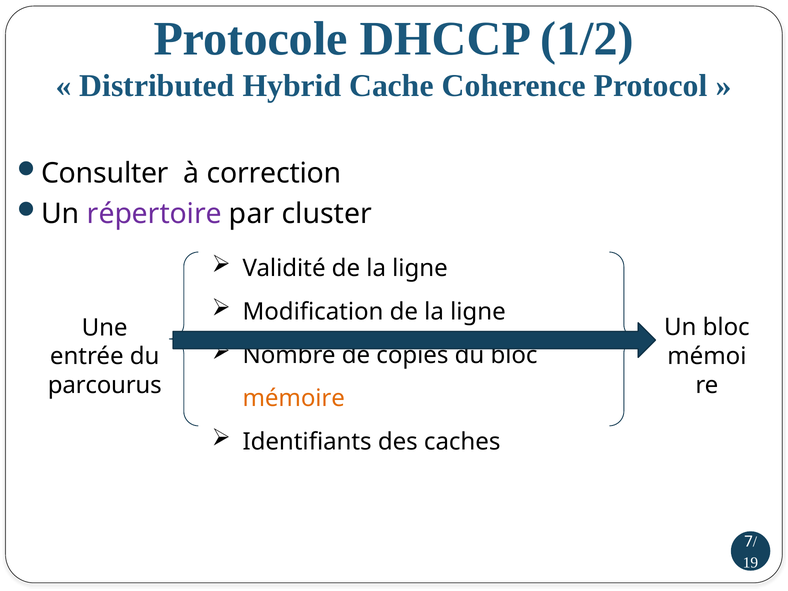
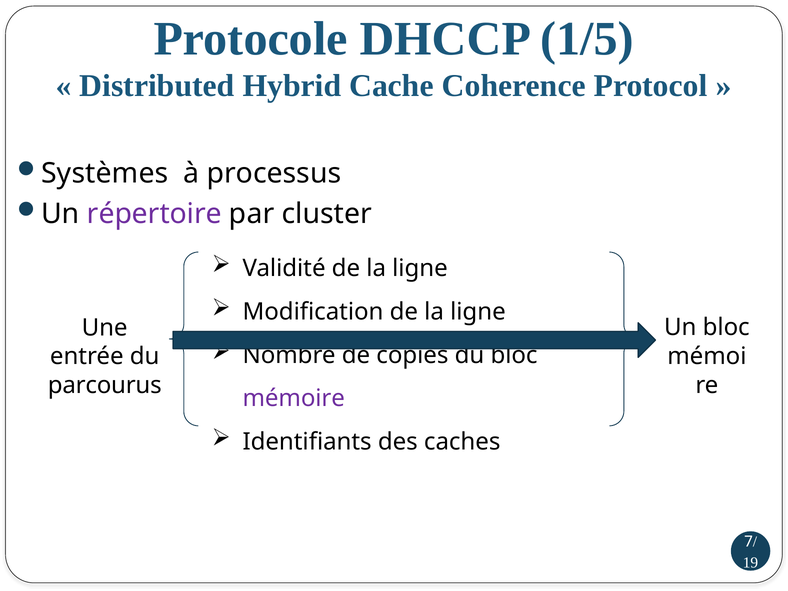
1/2: 1/2 -> 1/5 (587, 39)
Consulter: Consulter -> Systèmes (105, 173)
correction: correction -> processus (274, 173)
mémoire colour: orange -> purple (294, 398)
